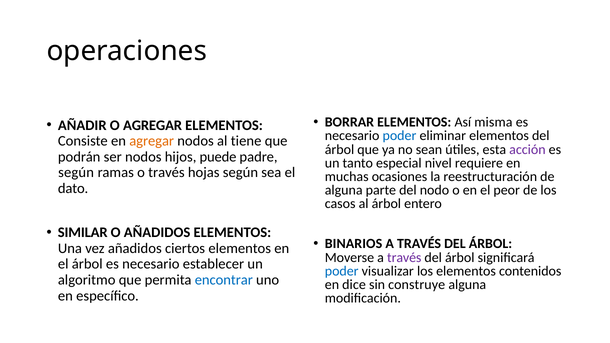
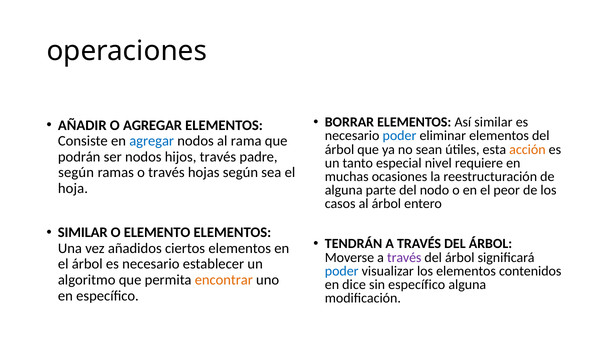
Así misma: misma -> similar (493, 122)
agregar colour: orange -> blue (152, 141)
tiene: tiene -> rama (246, 141)
acción colour: purple -> orange (527, 150)
hijos puede: puede -> través (218, 157)
dato: dato -> hoja (73, 188)
O AÑADIDOS: AÑADIDOS -> ELEMENTO (157, 233)
BINARIOS: BINARIOS -> TENDRÁN (354, 244)
encontrar colour: blue -> orange (224, 280)
sin construye: construye -> específico (417, 285)
